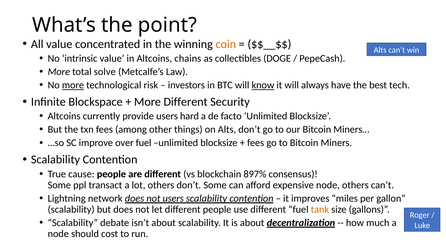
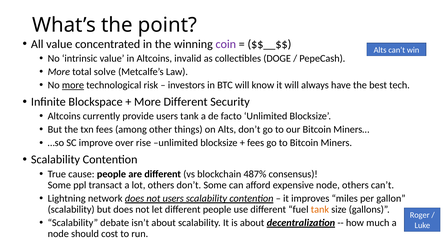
coin colour: orange -> purple (226, 44)
chains: chains -> invalid (188, 58)
know underline: present -> none (263, 85)
users hard: hard -> tank (189, 116)
over fuel: fuel -> rise (144, 143)
897%: 897% -> 487% (255, 174)
